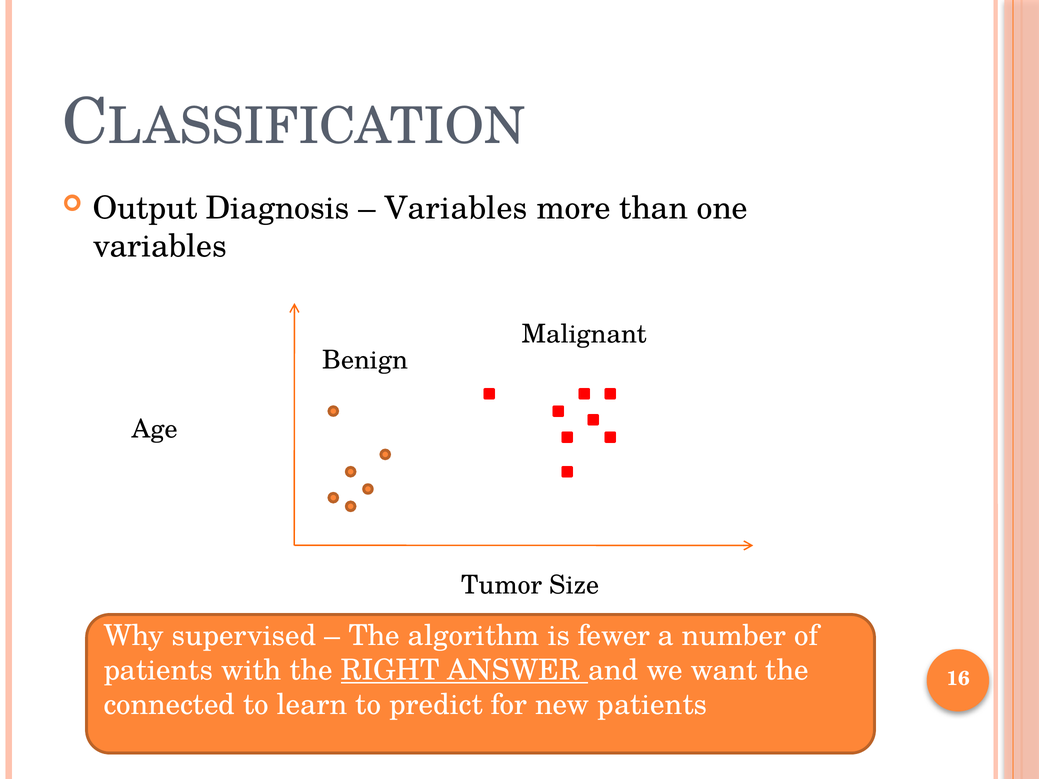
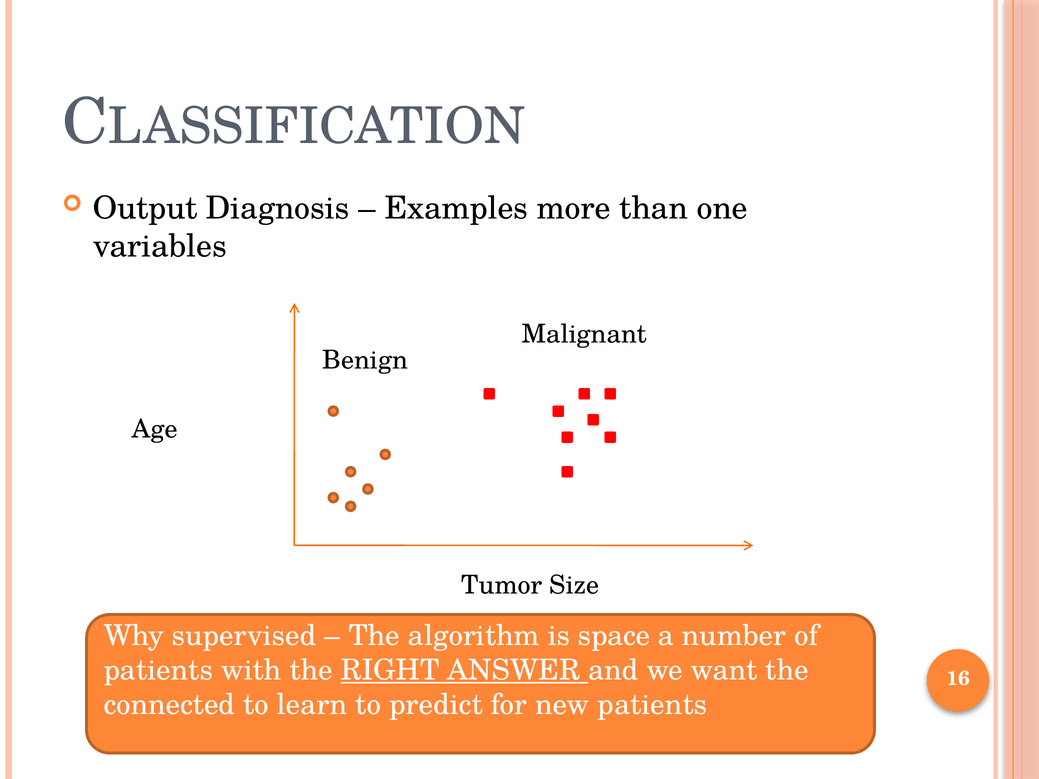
Variables: Variables -> Examples (456, 208)
fewer: fewer -> space (614, 636)
